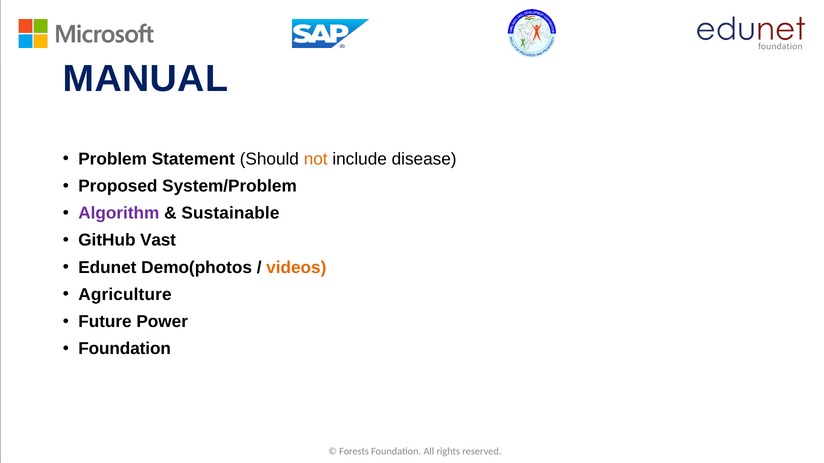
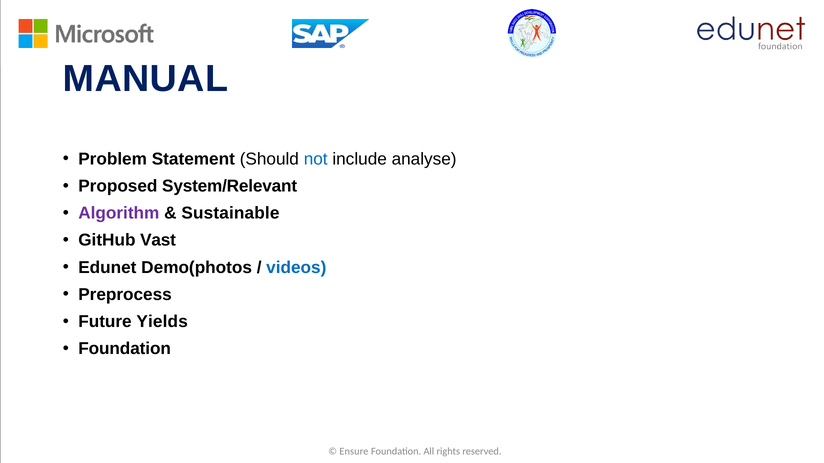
not colour: orange -> blue (316, 159)
disease: disease -> analyse (424, 159)
System/Problem: System/Problem -> System/Relevant (230, 186)
videos colour: orange -> blue (296, 268)
Agriculture: Agriculture -> Preprocess (125, 295)
Power: Power -> Yields (162, 322)
Forests: Forests -> Ensure (354, 452)
